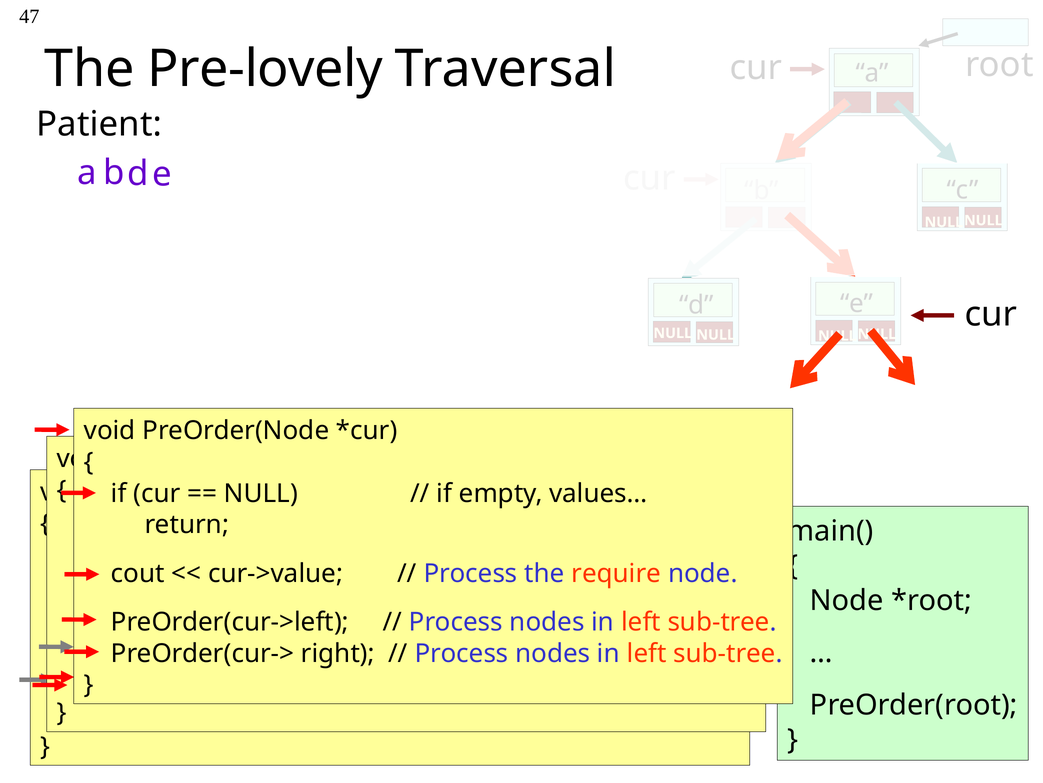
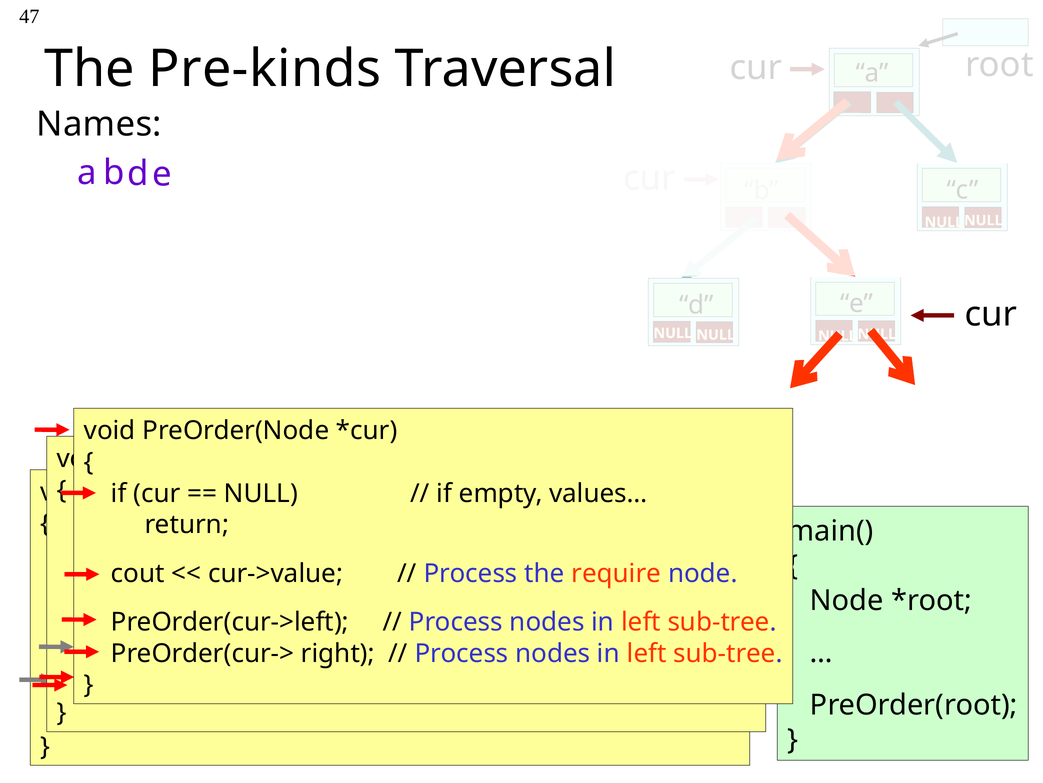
Pre-lovely: Pre-lovely -> Pre-kinds (265, 69)
Patient: Patient -> Names (99, 124)
